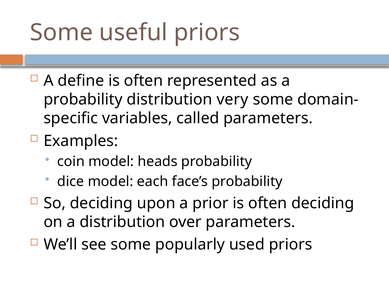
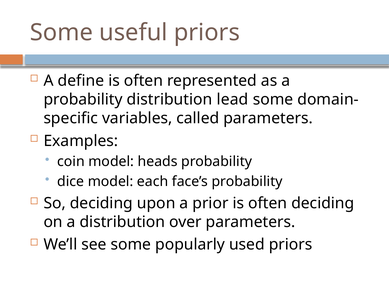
very: very -> lead (232, 99)
